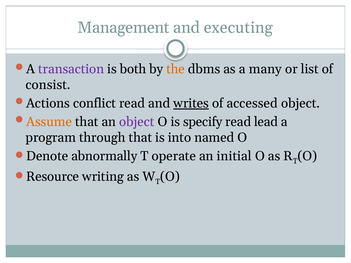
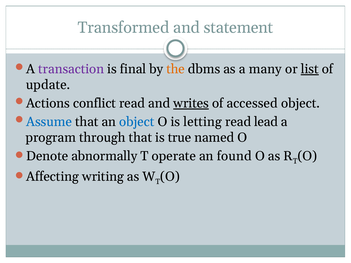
Management: Management -> Transformed (123, 28)
executing: executing -> statement (238, 28)
both: both -> final (133, 69)
list underline: none -> present (310, 69)
consist: consist -> update (48, 85)
Assume colour: orange -> blue (49, 122)
object colour: purple -> blue (137, 122)
specify: specify -> letting (203, 122)
into: into -> true (180, 138)
initial: initial -> found (234, 156)
Resource: Resource -> Affecting (53, 177)
